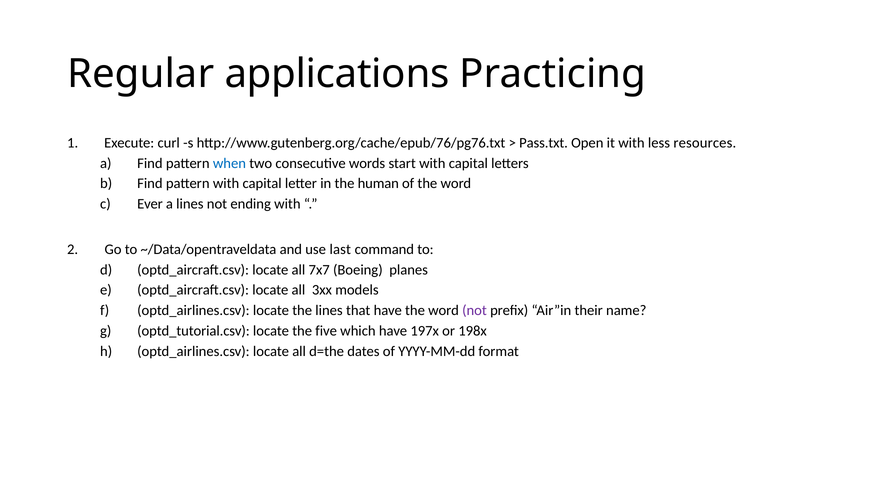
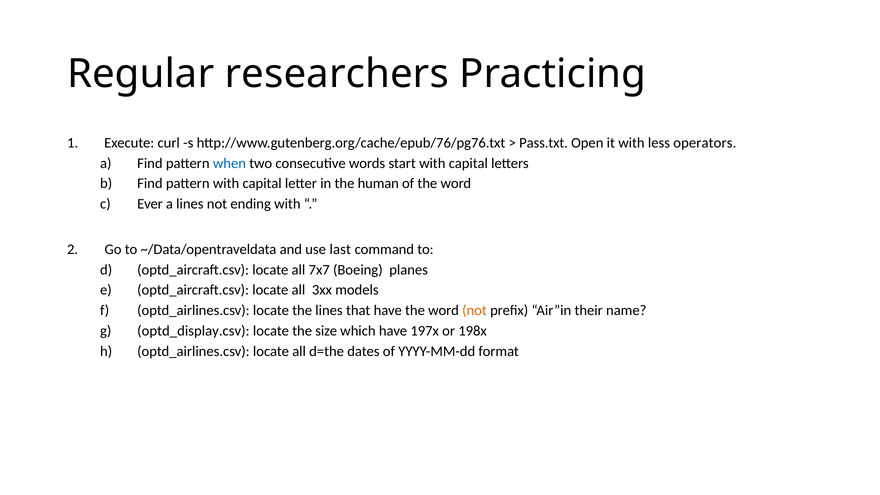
applications: applications -> researchers (337, 74)
resources: resources -> operators (705, 143)
not colour: purple -> orange (474, 310)
optd_tutorial.csv: optd_tutorial.csv -> optd_display.csv (193, 331)
five: five -> size (326, 331)
